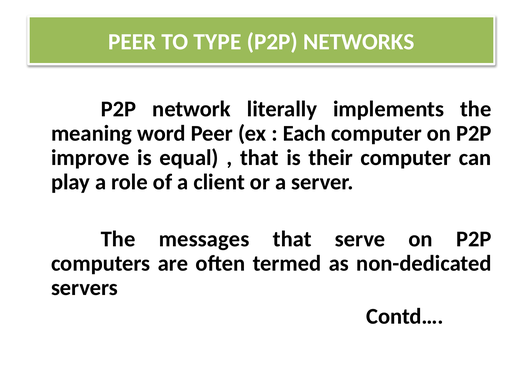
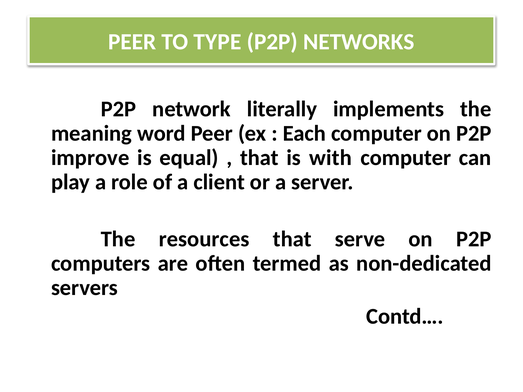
their: their -> with (330, 158)
messages: messages -> resources (204, 239)
